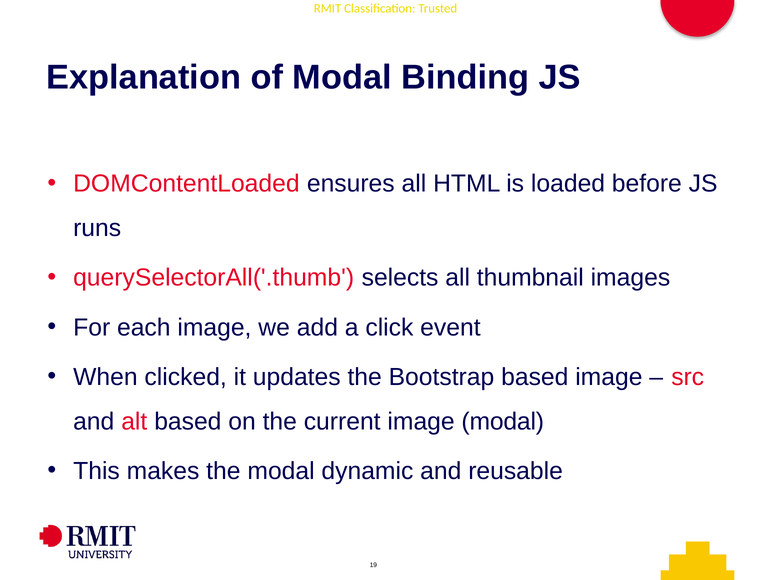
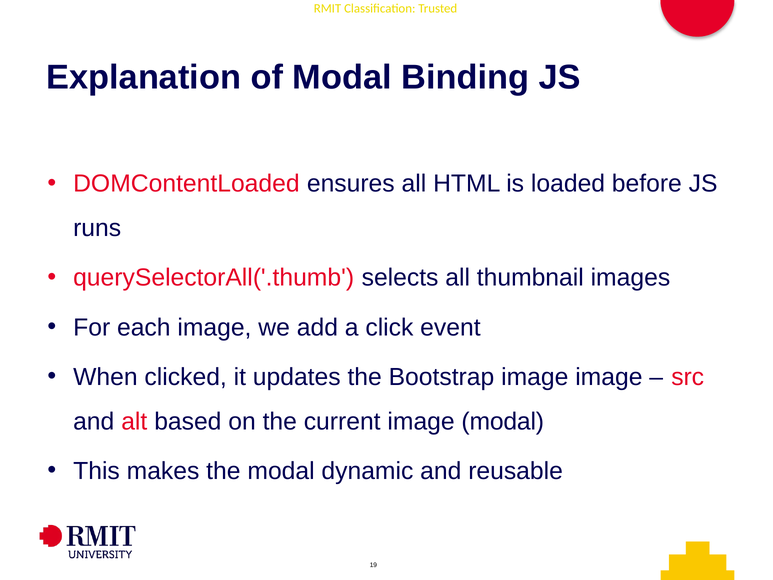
Bootstrap based: based -> image (535, 377)
